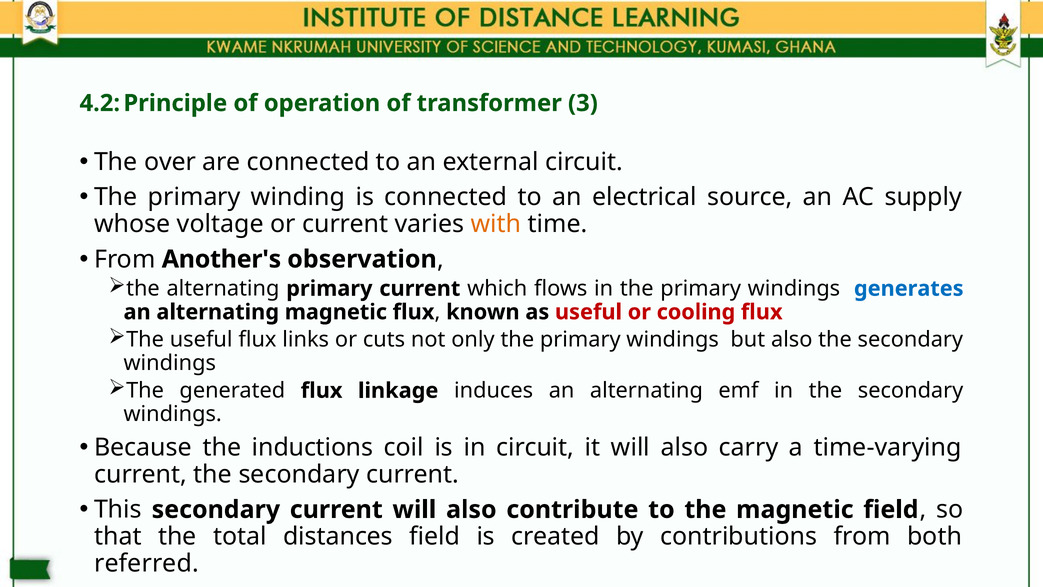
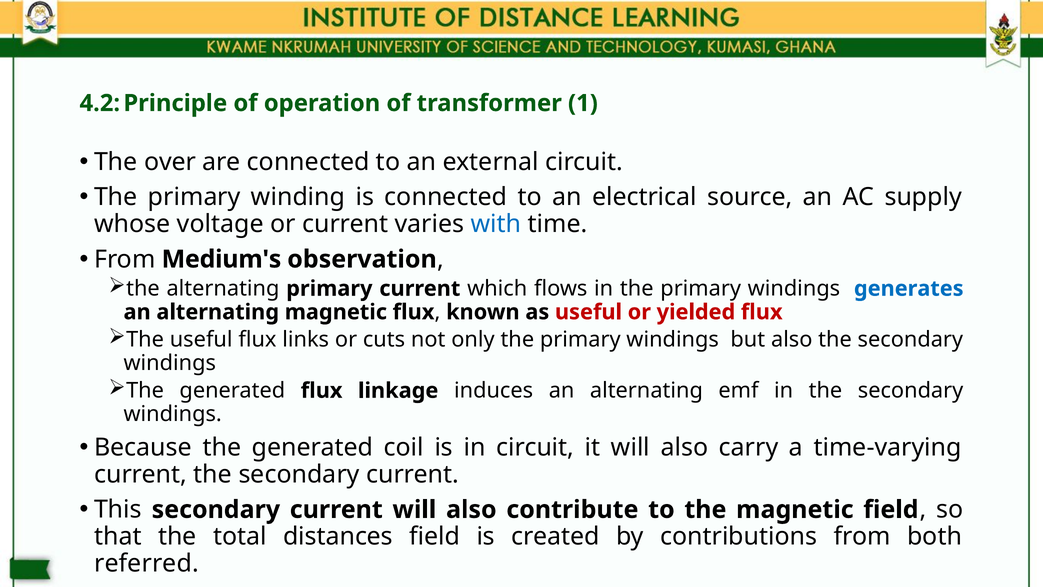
3: 3 -> 1 (583, 103)
with colour: orange -> blue (496, 224)
Another's: Another's -> Medium's (221, 259)
cooling: cooling -> yielded (696, 312)
Because the inductions: inductions -> generated (313, 447)
